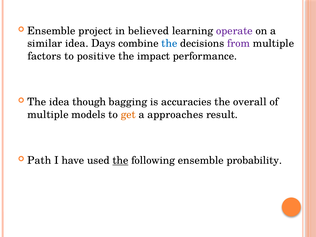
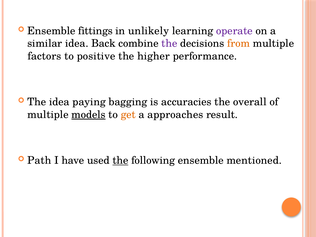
project: project -> fittings (95, 31)
believed: believed -> unlikely (149, 31)
Days: Days -> Back (103, 43)
the colour: blue -> purple (169, 43)
from colour: purple -> orange (239, 43)
impact: impact -> higher (154, 56)
though: though -> paying (89, 102)
models underline: none -> present (89, 115)
probability: probability -> mentioned (254, 160)
